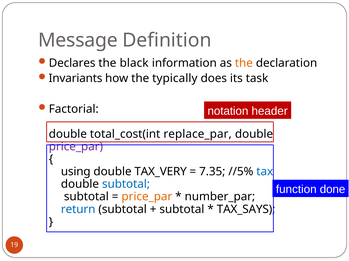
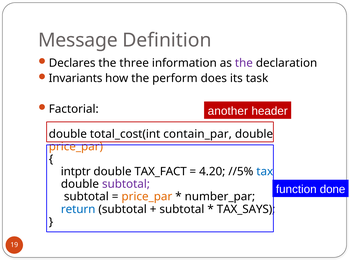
black: black -> three (134, 63)
the colour: orange -> purple (244, 63)
typically: typically -> perform (175, 79)
notation: notation -> another (228, 111)
replace_par: replace_par -> contain_par (198, 134)
price_par colour: purple -> orange (76, 147)
using: using -> intptr (76, 172)
TAX_VERY: TAX_VERY -> TAX_FACT (161, 172)
7.35: 7.35 -> 4.20 (212, 172)
subtotal colour: blue -> purple (126, 185)
